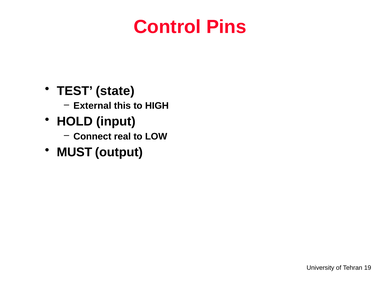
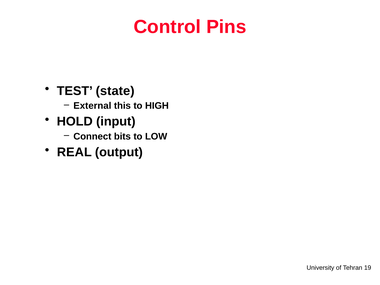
real: real -> bits (122, 136)
MUST: MUST -> REAL (74, 152)
